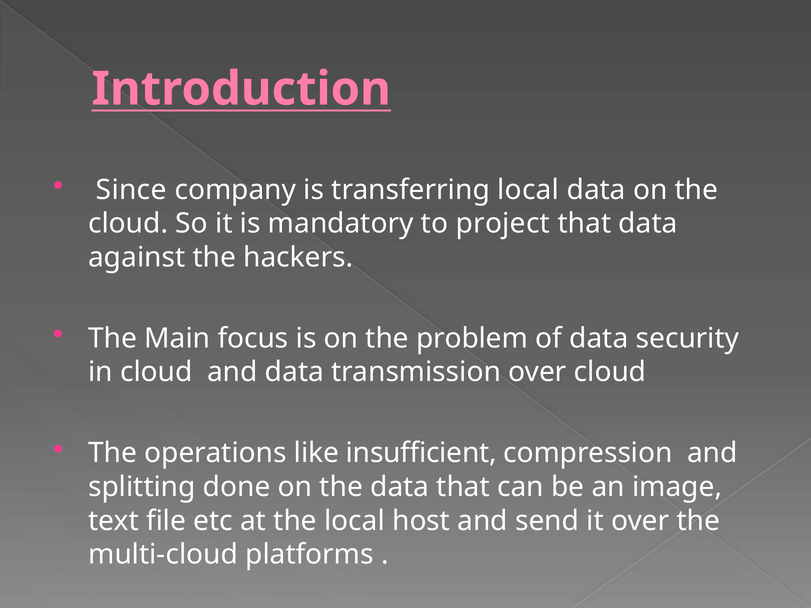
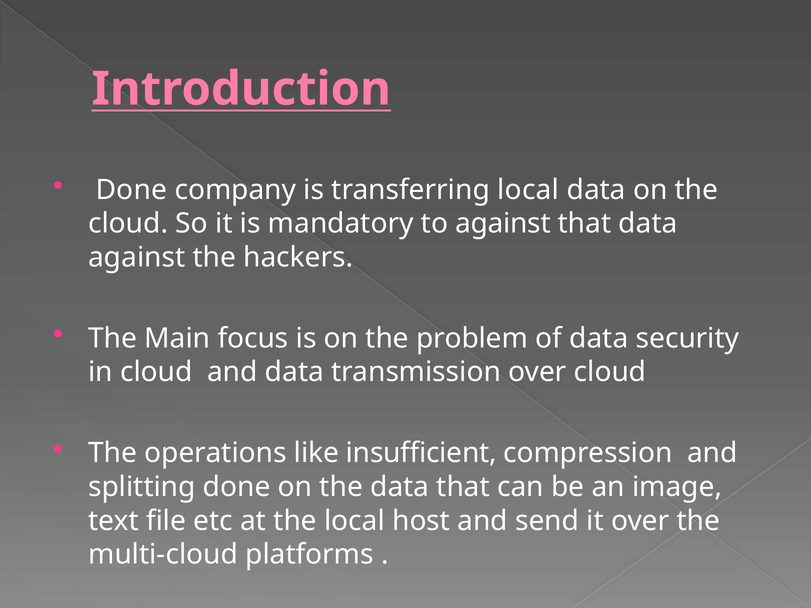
Since: Since -> Done (131, 190)
to project: project -> against (503, 224)
